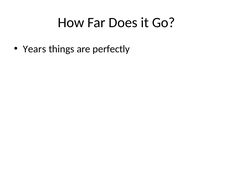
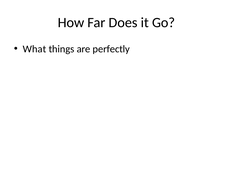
Years: Years -> What (34, 49)
